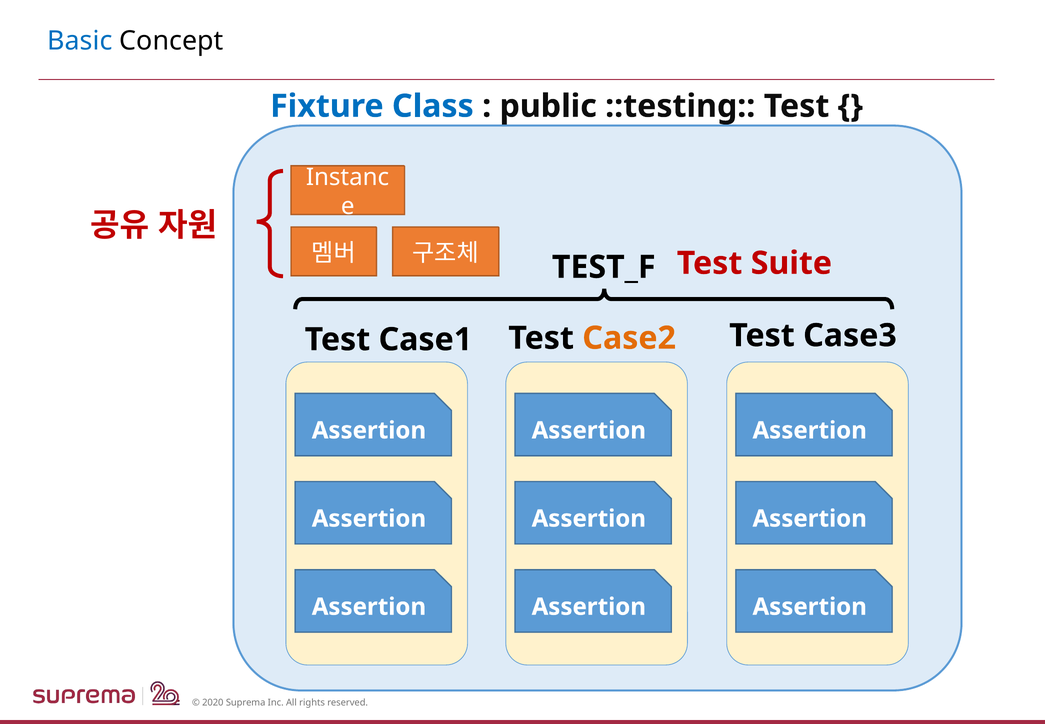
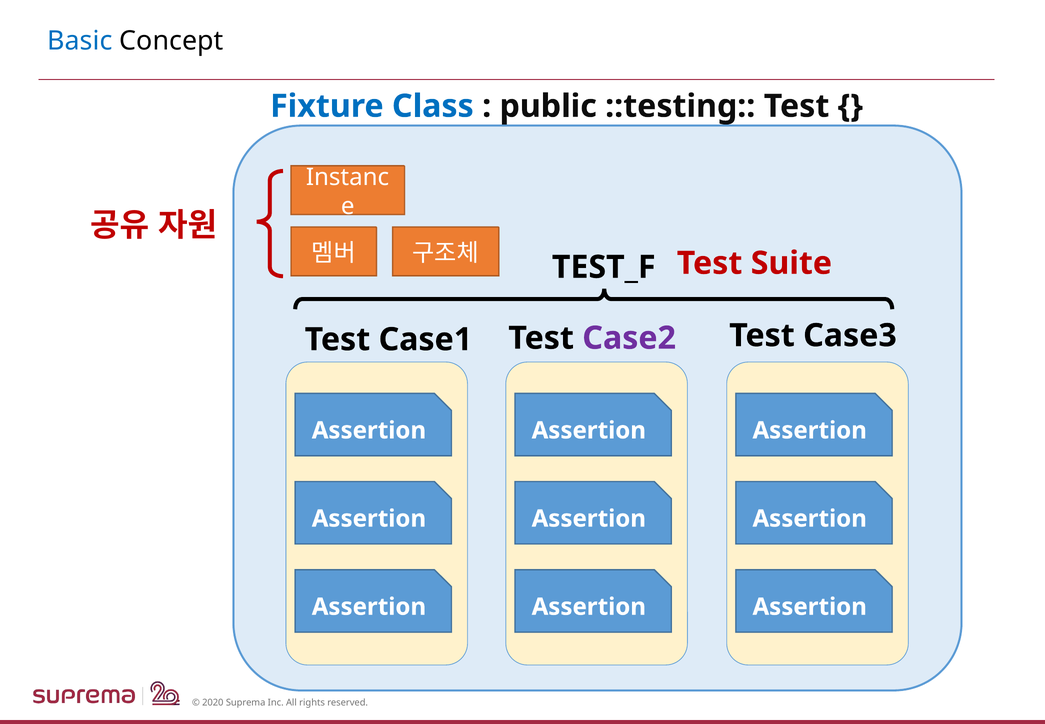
Case2 colour: orange -> purple (629, 338)
